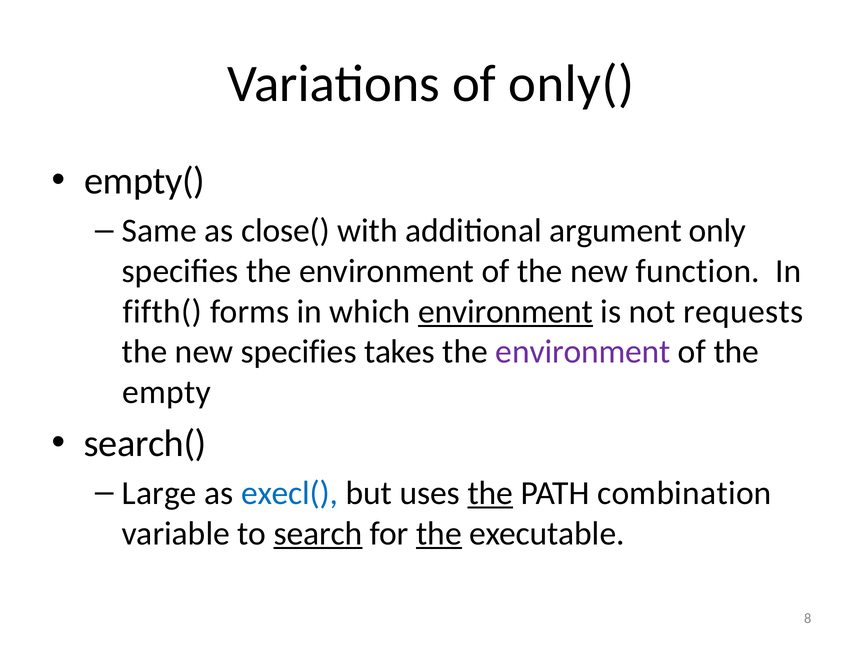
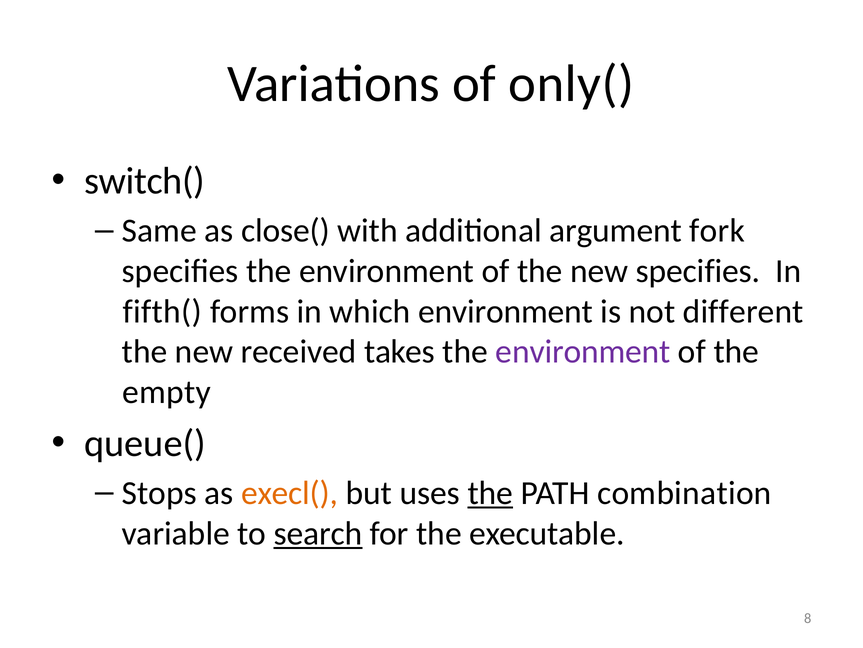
empty(: empty( -> switch( (145, 181)
only: only -> fork (717, 231)
new function: function -> specifies (698, 271)
environment underline: present -> none (506, 311)
requests: requests -> different (743, 311)
new specifies: specifies -> received (299, 351)
search(: search( -> queue( (145, 443)
Large: Large -> Stops (159, 493)
execl( colour: blue -> orange (290, 493)
the underline: present -> none (439, 533)
